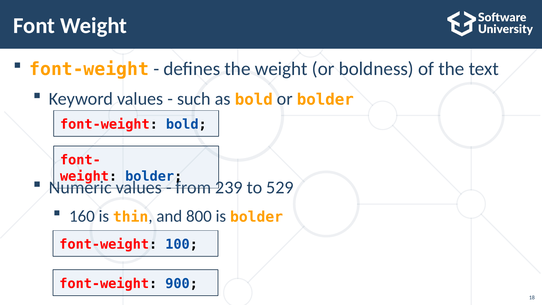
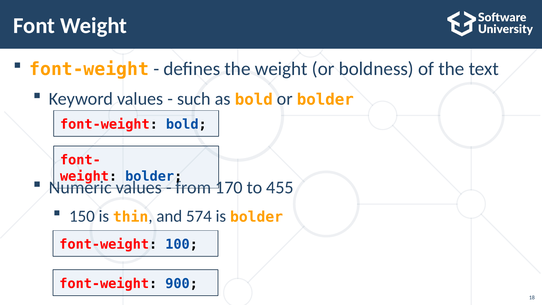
239: 239 -> 170 (229, 188)
529: 529 -> 455 (280, 188)
160: 160 -> 150 (82, 216)
800: 800 -> 574 (199, 216)
